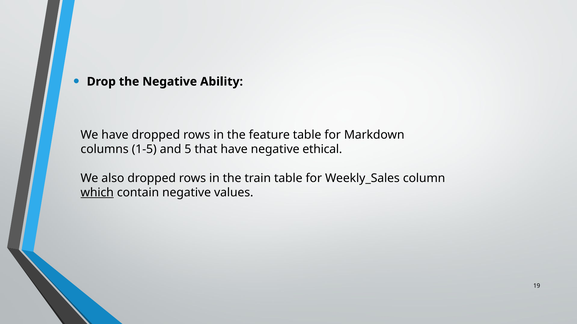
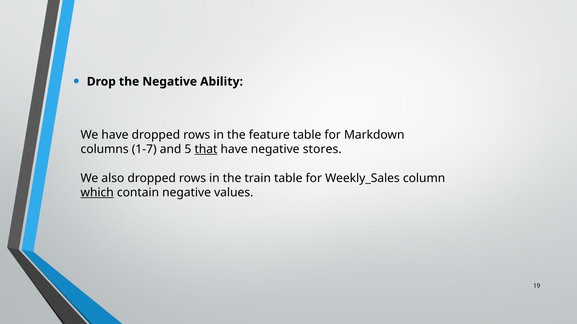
1-5: 1-5 -> 1-7 (144, 150)
that underline: none -> present (206, 150)
ethical: ethical -> stores (322, 150)
